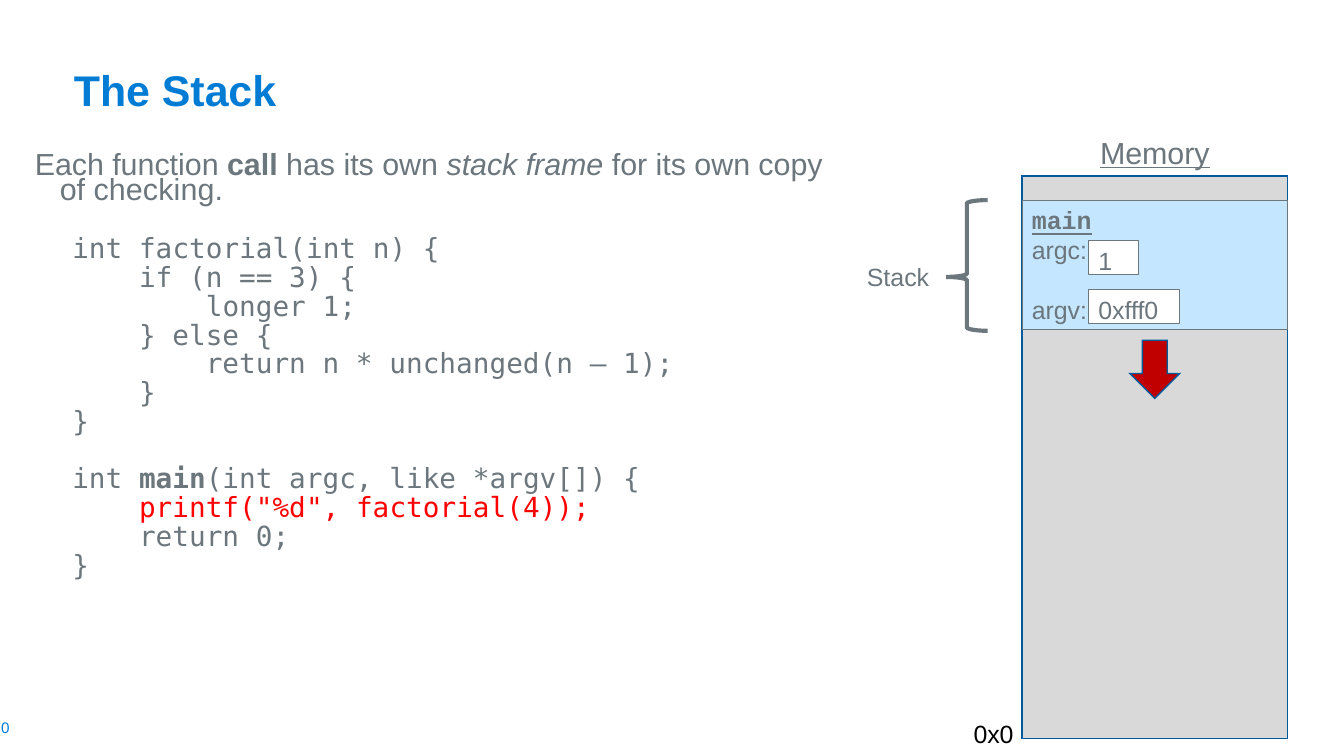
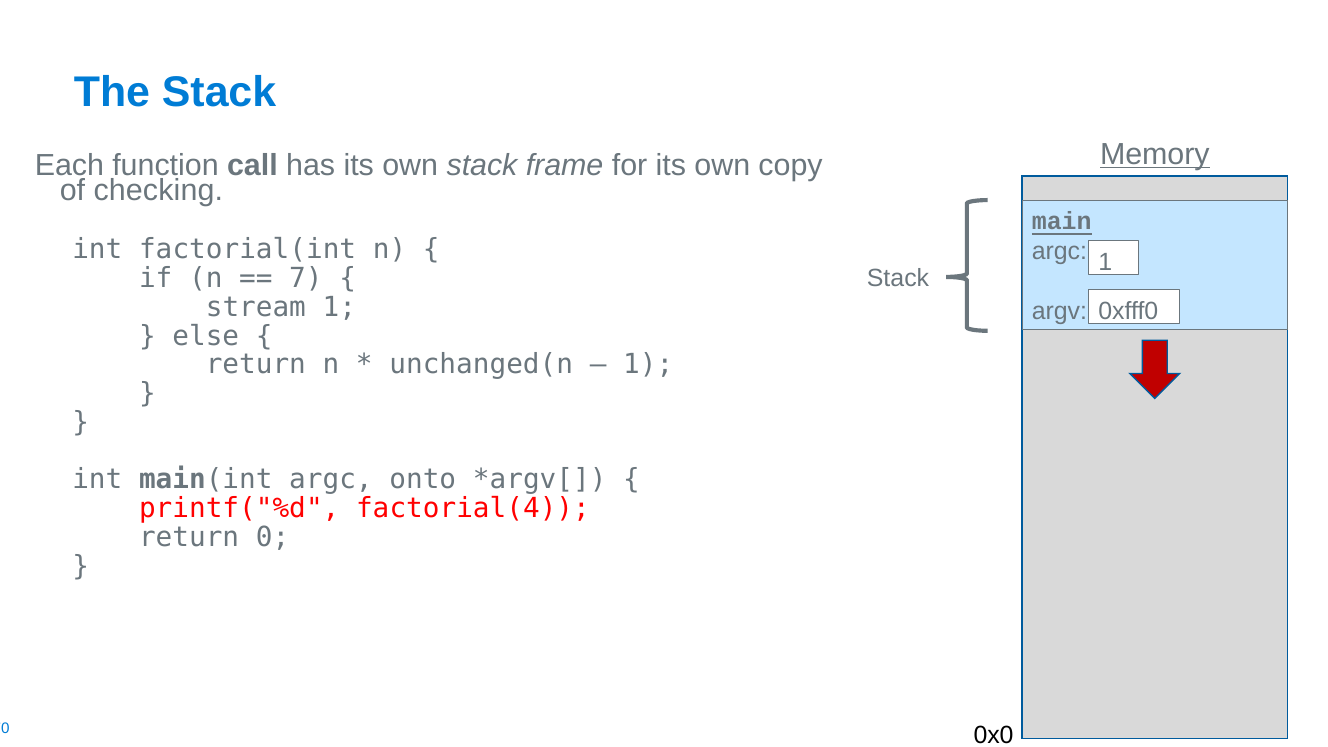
3: 3 -> 7 (306, 278)
longer: longer -> stream (256, 307)
like: like -> onto (423, 480)
